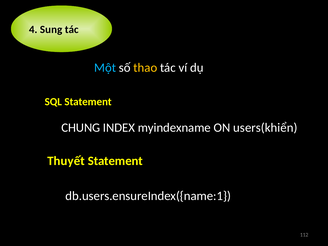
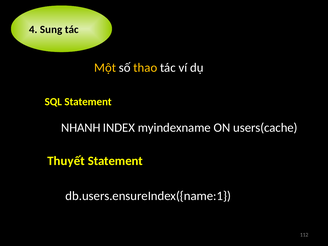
Một colour: light blue -> yellow (105, 68)
CHUNG: CHUNG -> NHANH (81, 128)
users(khiển: users(khiển -> users(cache (265, 128)
